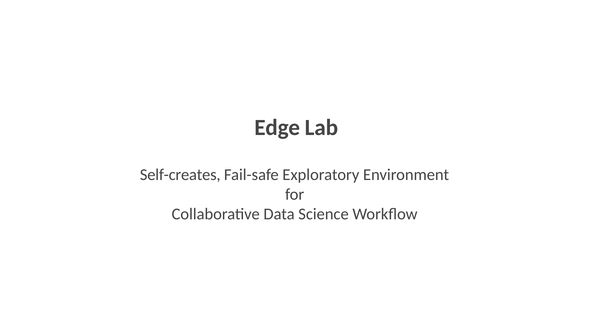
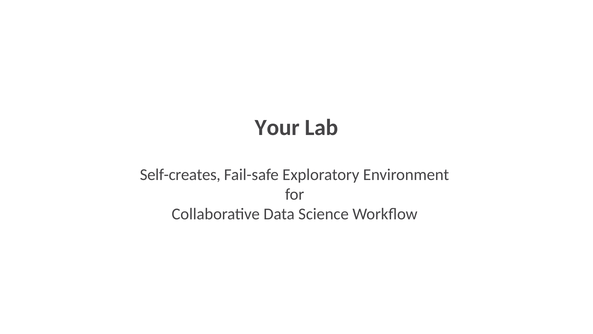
Edge: Edge -> Your (277, 127)
